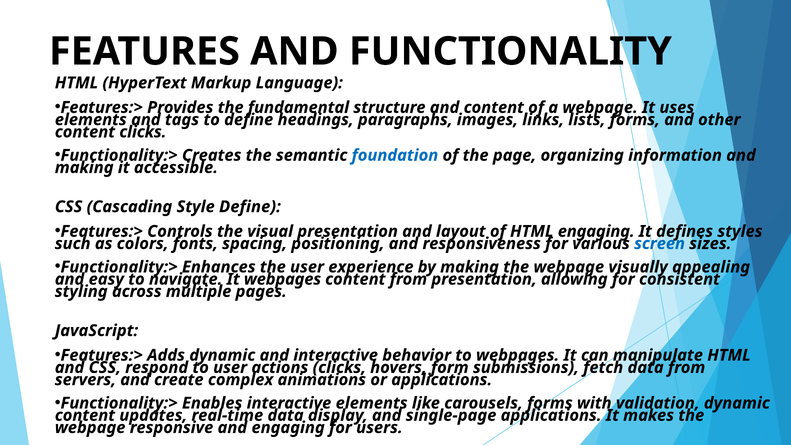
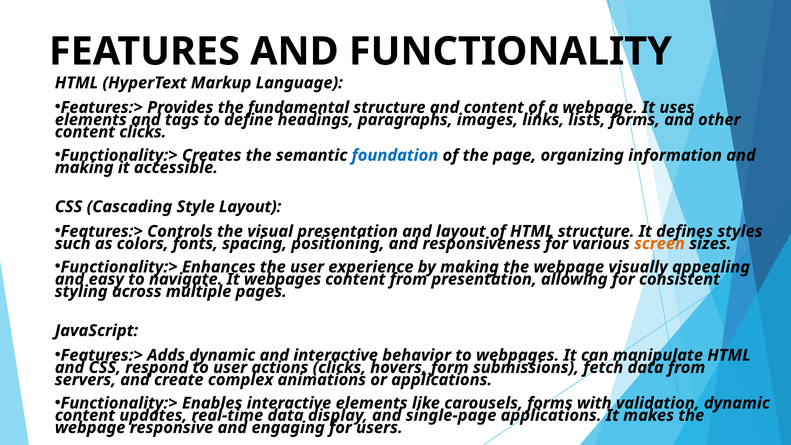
Style Define: Define -> Layout (250, 207)
HTML engaging: engaging -> structure (596, 231)
screen colour: blue -> orange (660, 244)
